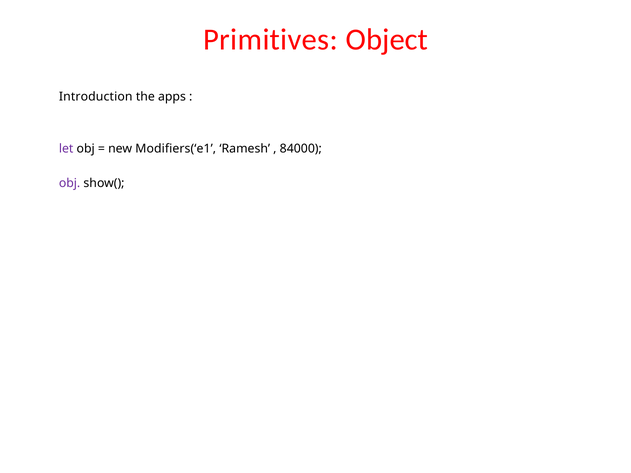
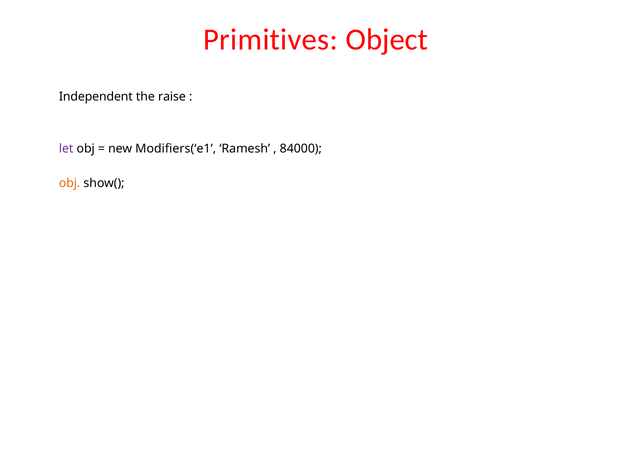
Introduction: Introduction -> Independent (96, 97)
apps: apps -> raise (172, 97)
obj colour: purple -> orange (70, 183)
